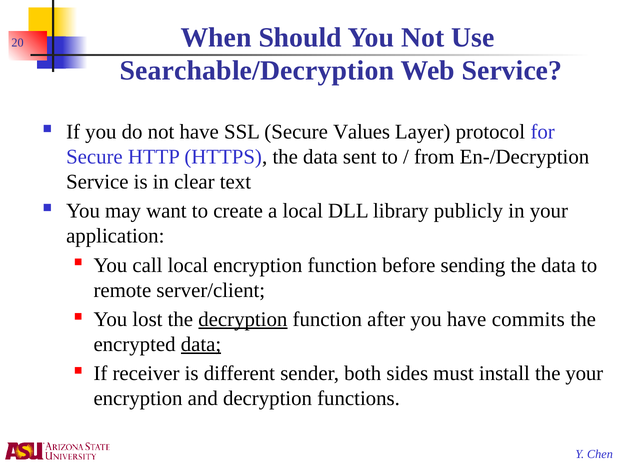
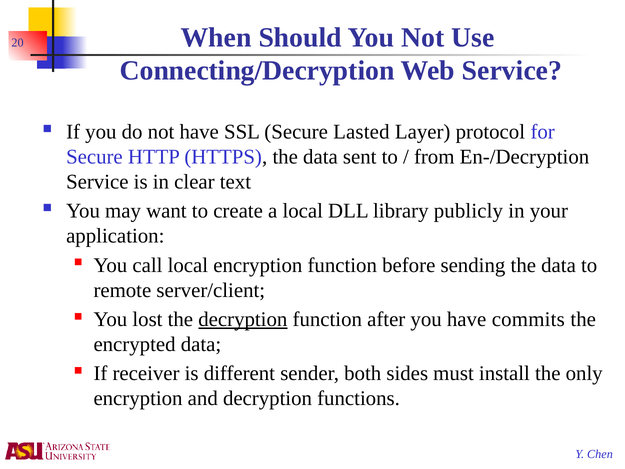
Searchable/Decryption: Searchable/Decryption -> Connecting/Decryption (257, 71)
Values: Values -> Lasted (361, 132)
data underline: present -> none (201, 344)
the your: your -> only (584, 373)
